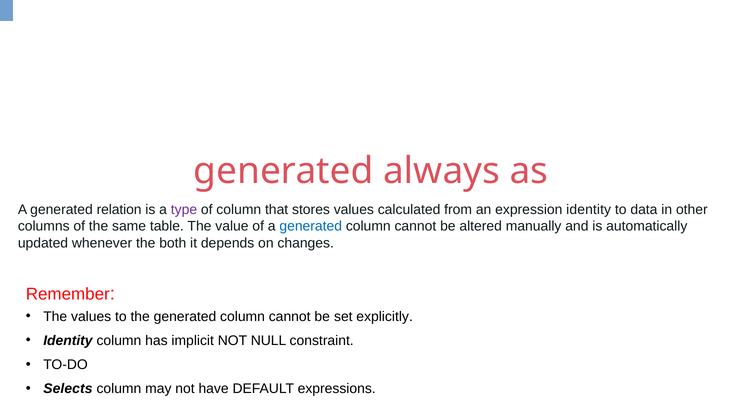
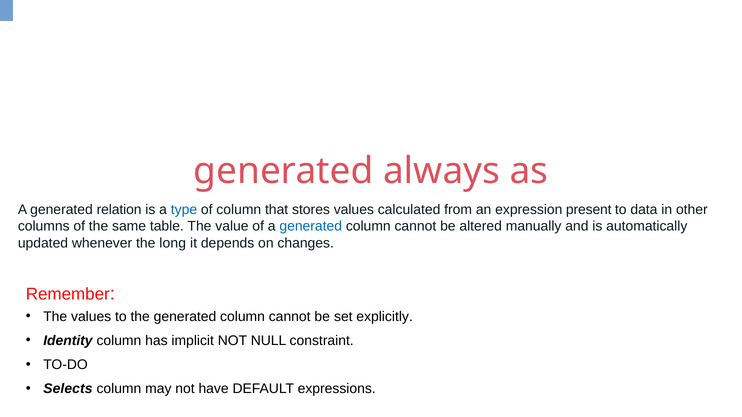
type colour: purple -> blue (184, 210)
expression identity: identity -> present (589, 210)
both: both -> long (173, 243)
